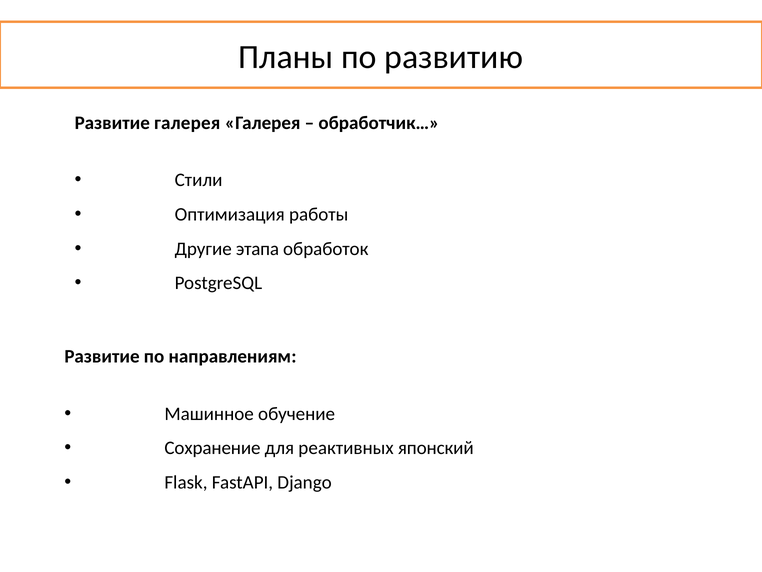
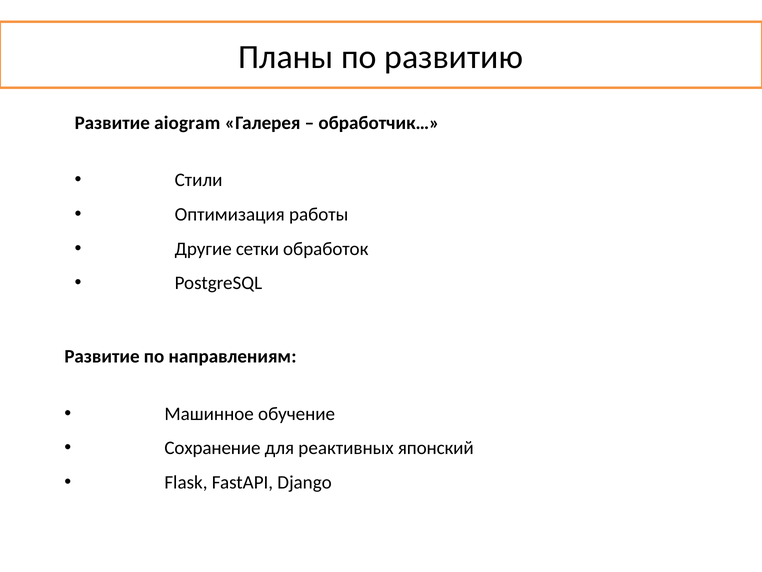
Развитие галерея: галерея -> aiogram (187, 123)
этапа: этапа -> сетки (257, 249)
